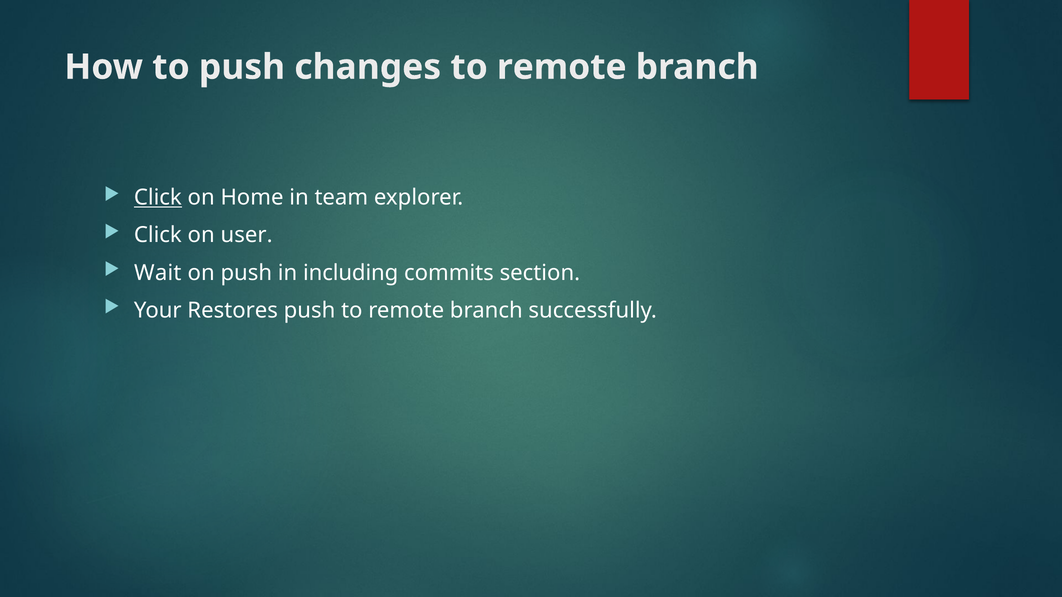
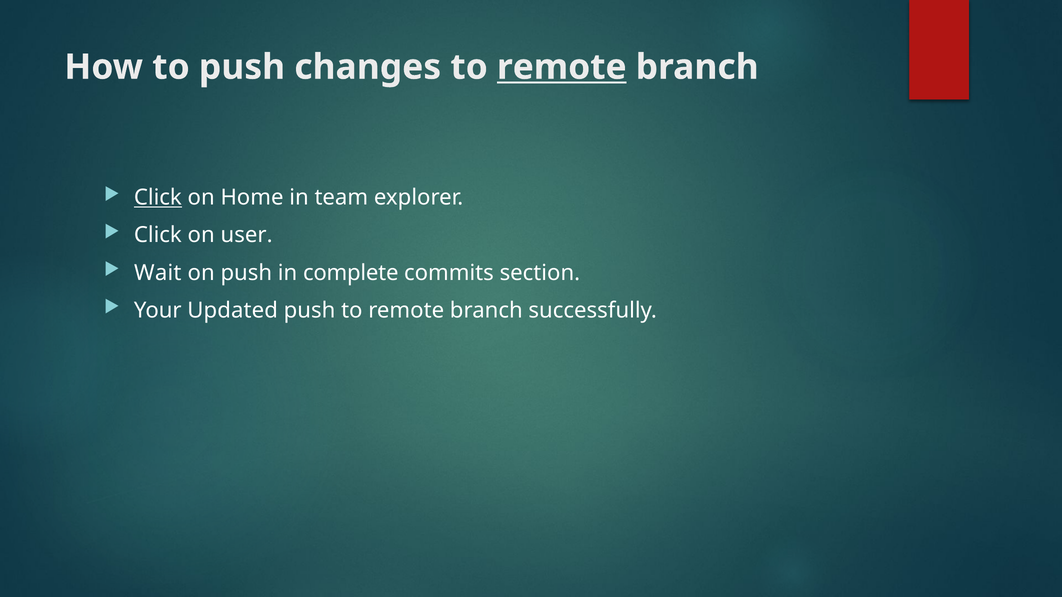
remote underline: none -> present (562, 67)
including: including -> complete (351, 273)
Restores: Restores -> Updated (233, 311)
